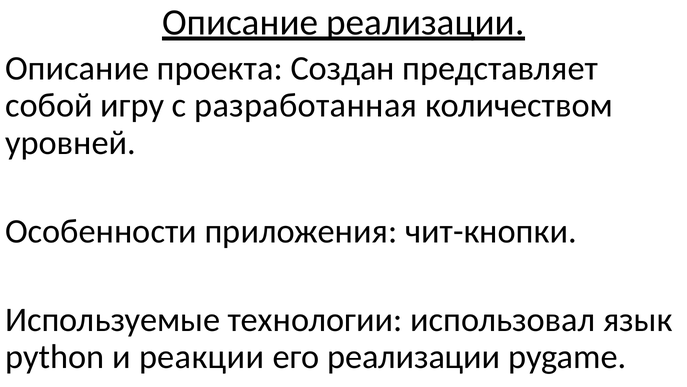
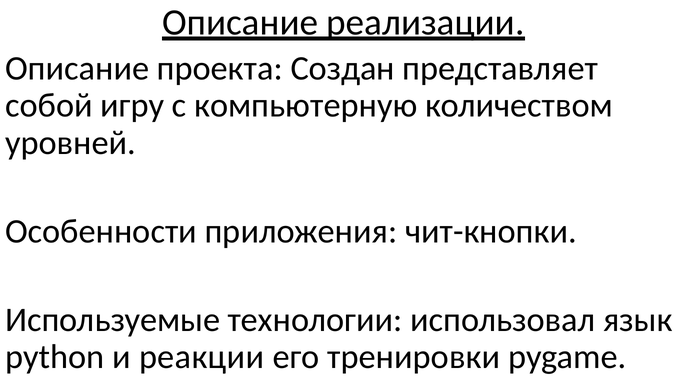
разработанная: разработанная -> компьютерную (306, 105)
его реализации: реализации -> тренировки (414, 357)
